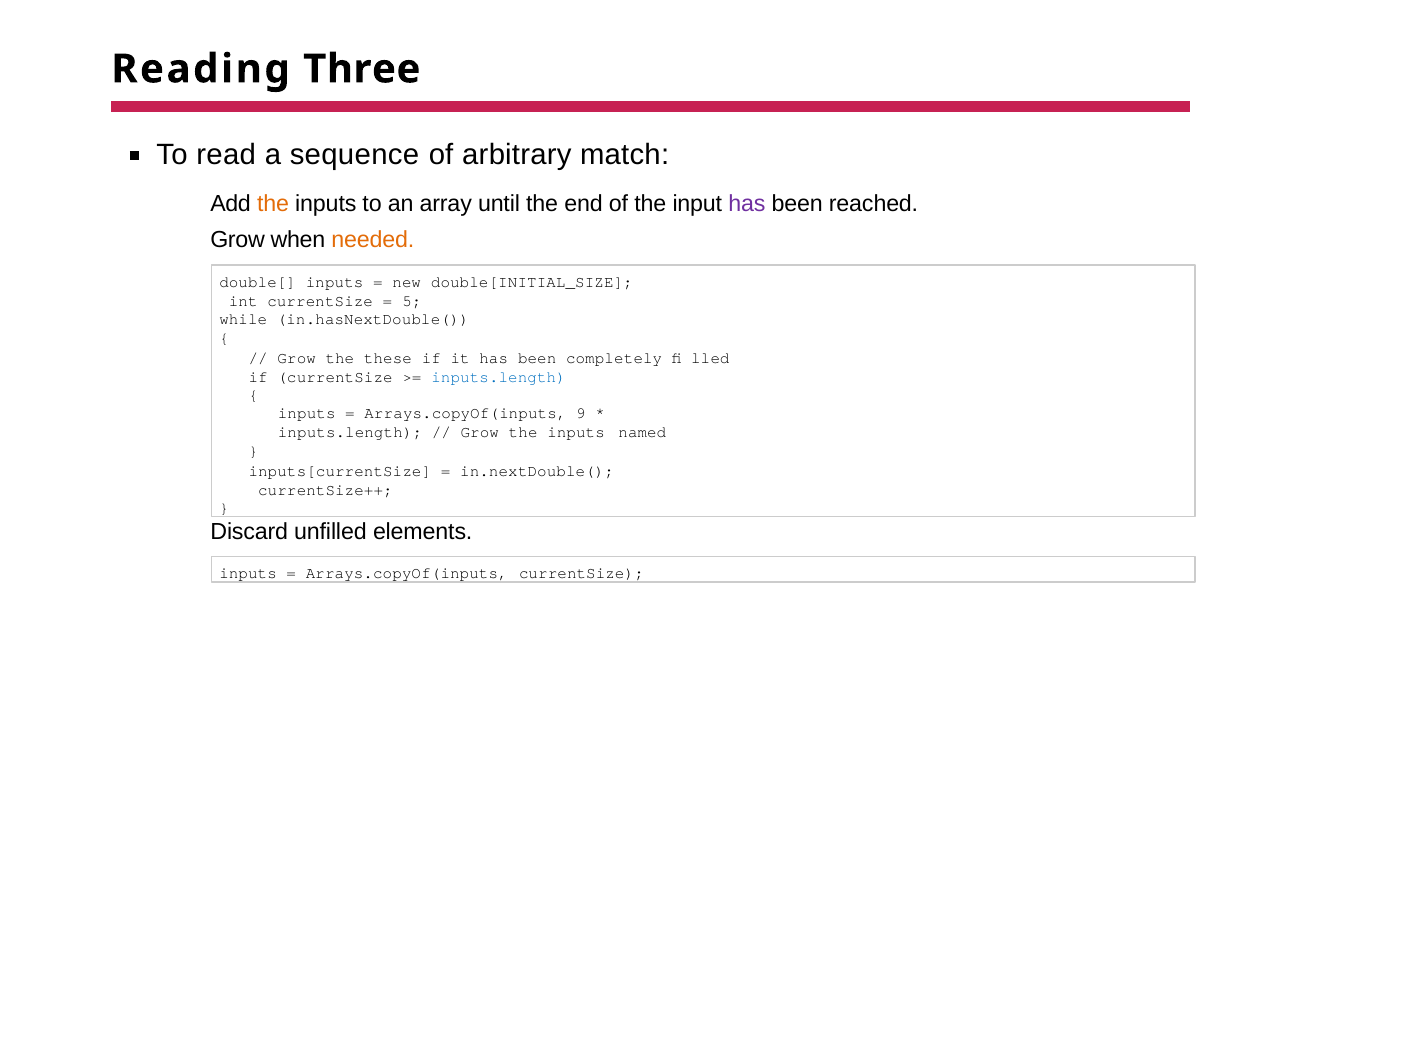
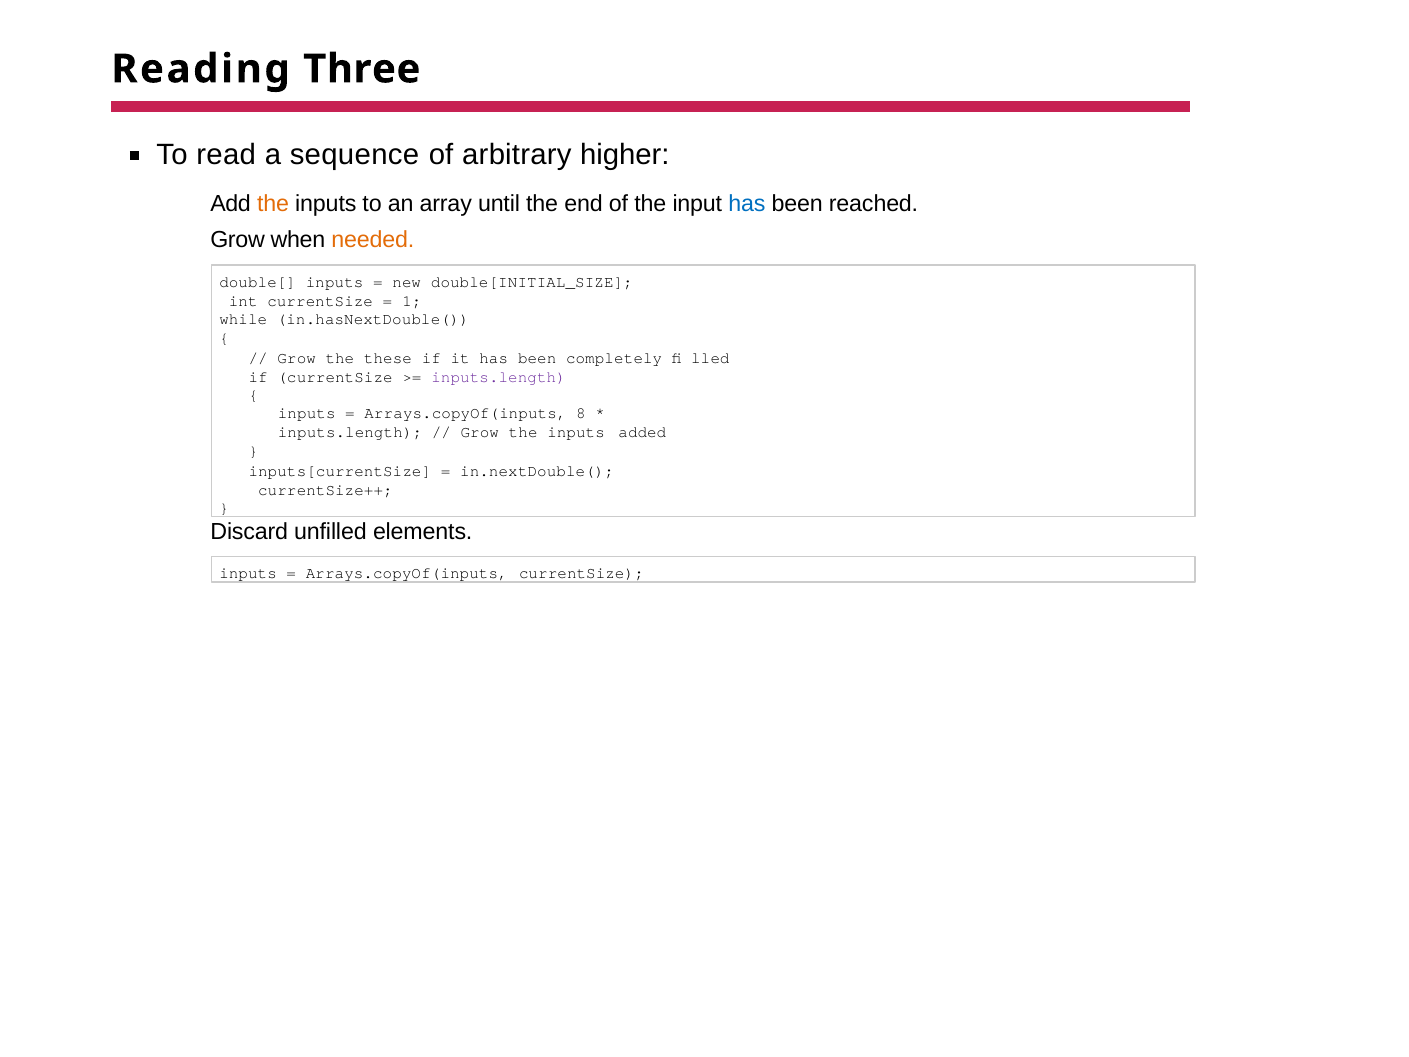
match: match -> higher (625, 154)
has colour: purple -> blue (747, 203)
5: 5 -> 1 (412, 301)
inputs.length colour: blue -> purple (499, 377)
9: 9 -> 8 (581, 414)
named: named -> added (642, 433)
